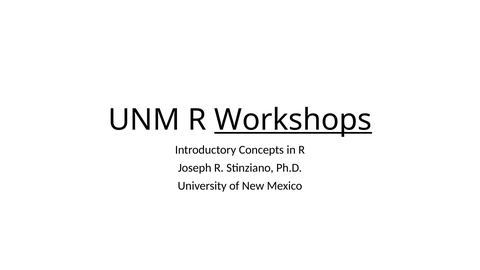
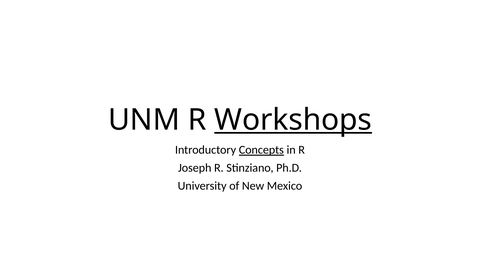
Concepts underline: none -> present (261, 150)
